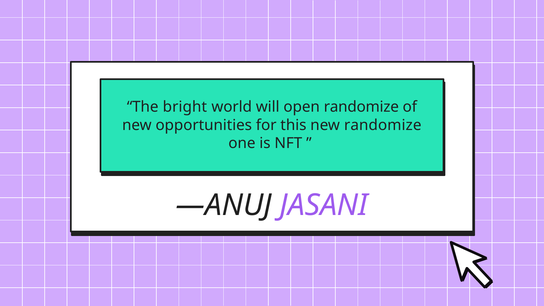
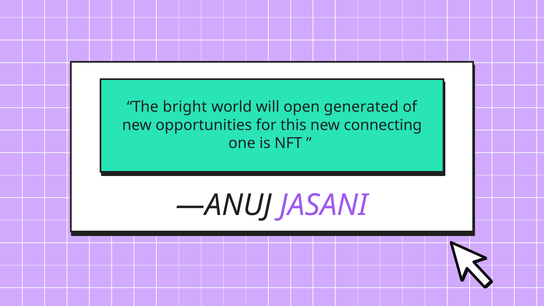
open randomize: randomize -> generated (361, 107)
new randomize: randomize -> connecting (383, 125)
